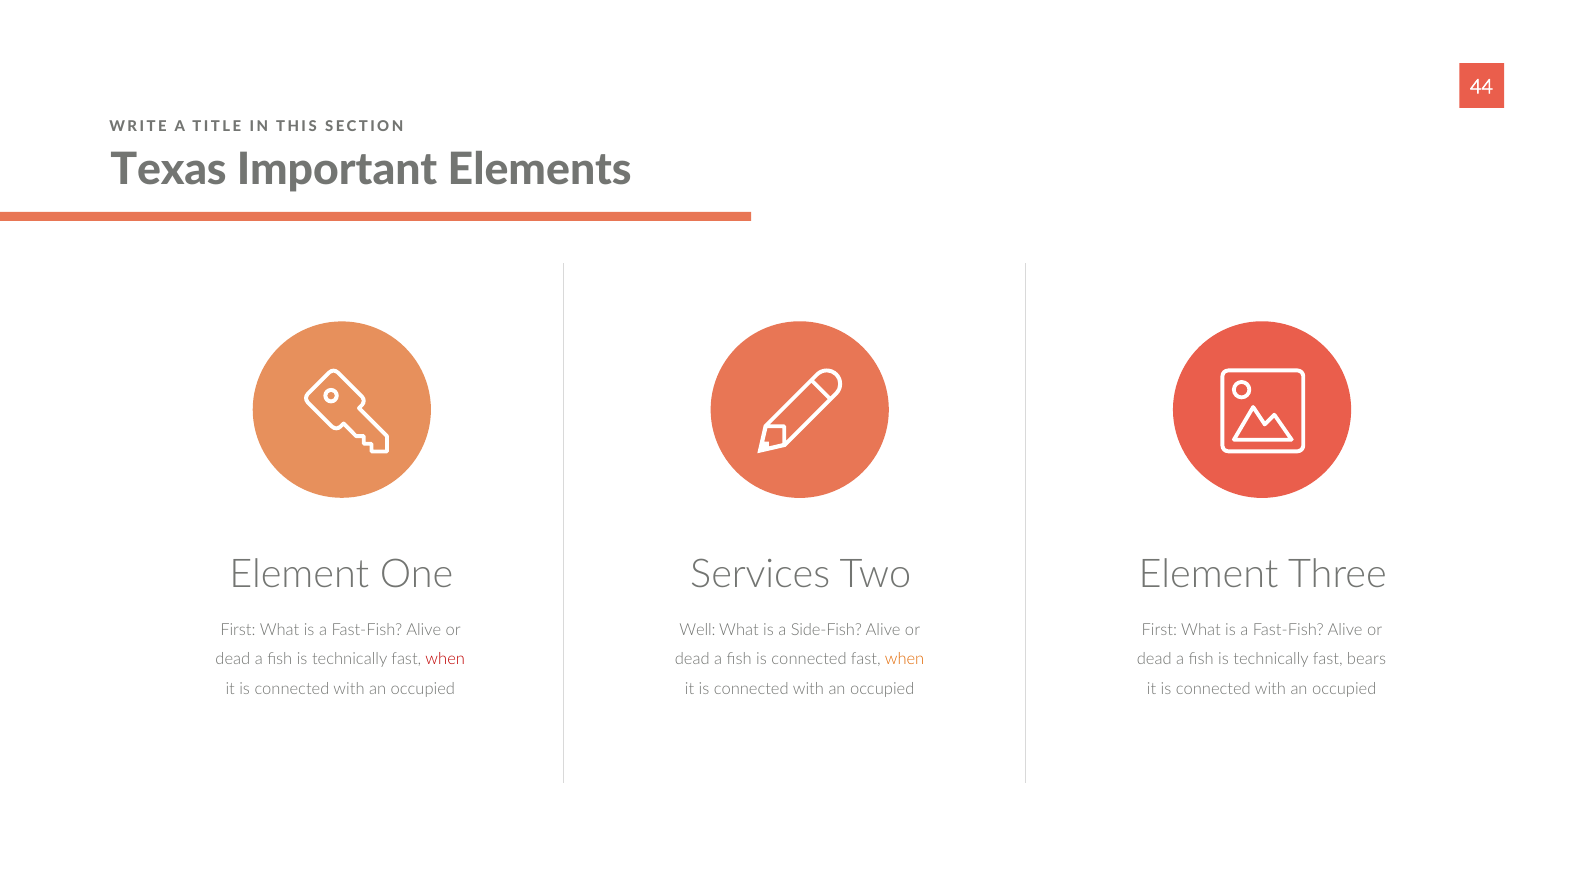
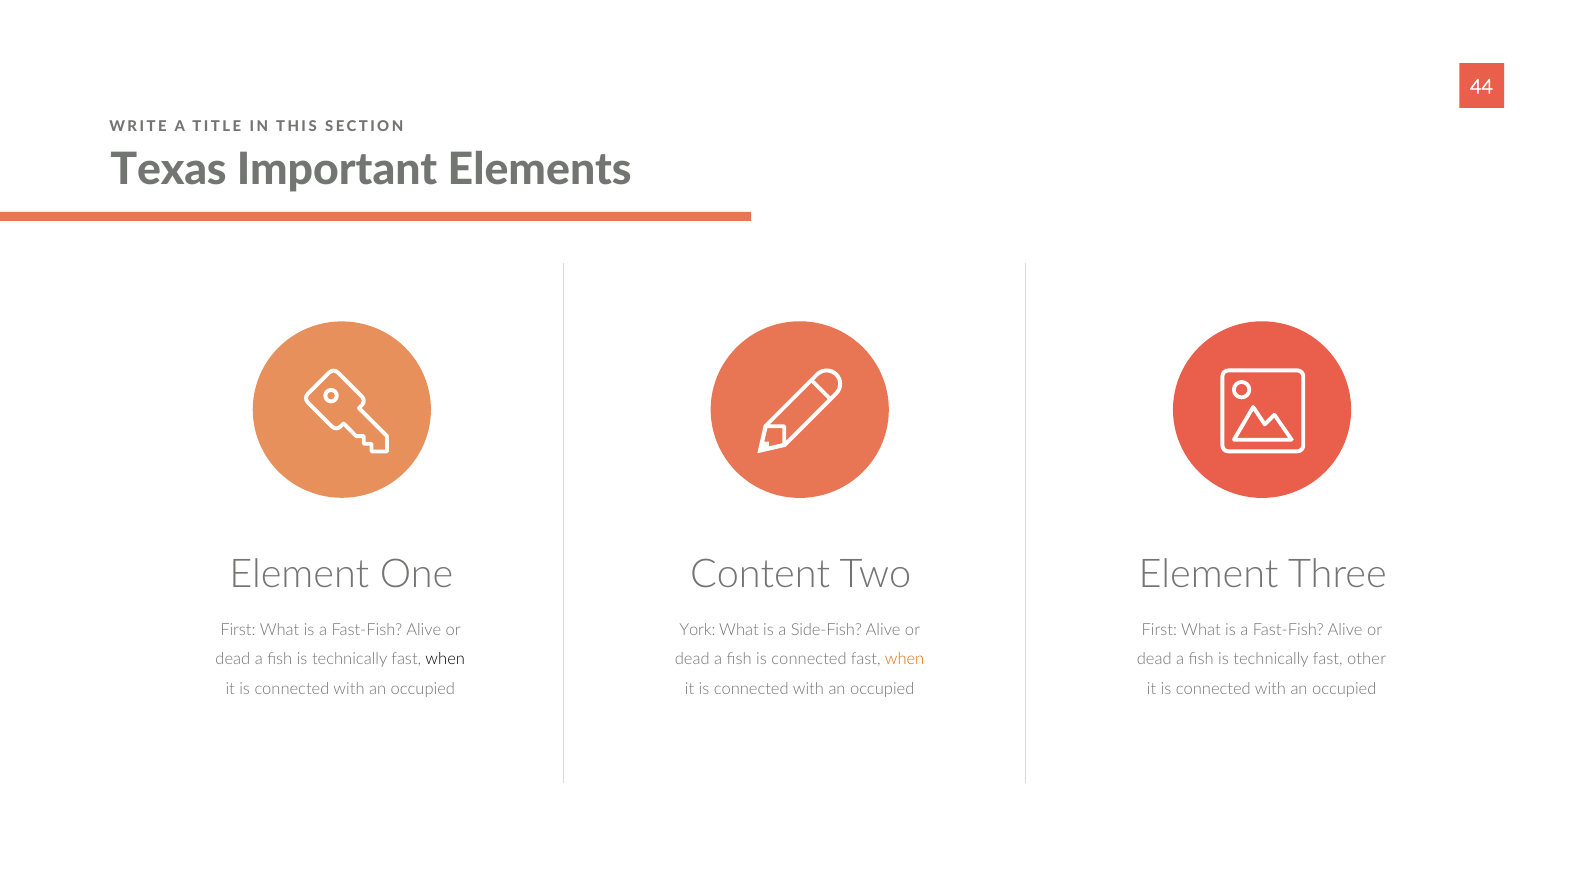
Services: Services -> Content (760, 575)
Well: Well -> York (697, 630)
when colour: red -> black (445, 660)
bears: bears -> other (1367, 660)
